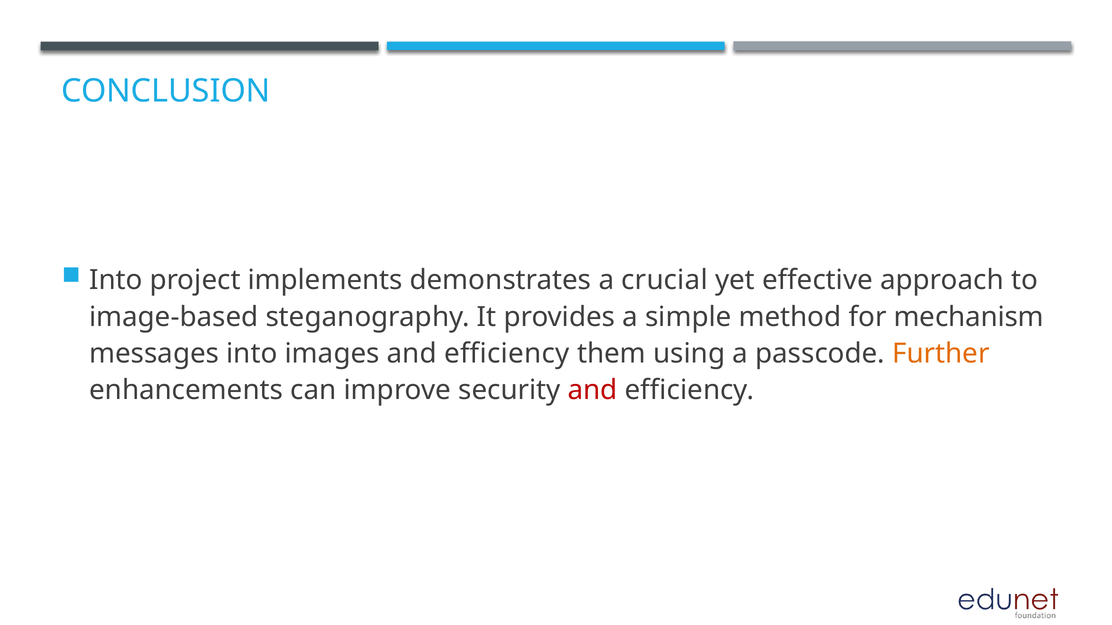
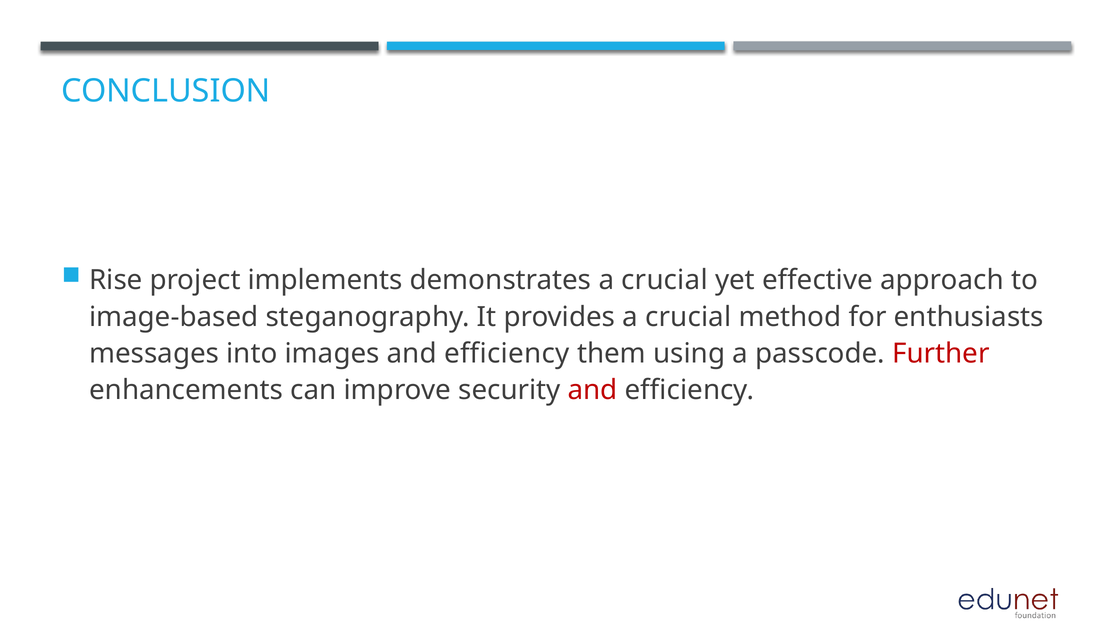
Into: Into -> Rise (116, 280)
provides a simple: simple -> crucial (688, 317)
mechanism: mechanism -> enthusiasts (969, 317)
Further colour: orange -> red (941, 354)
